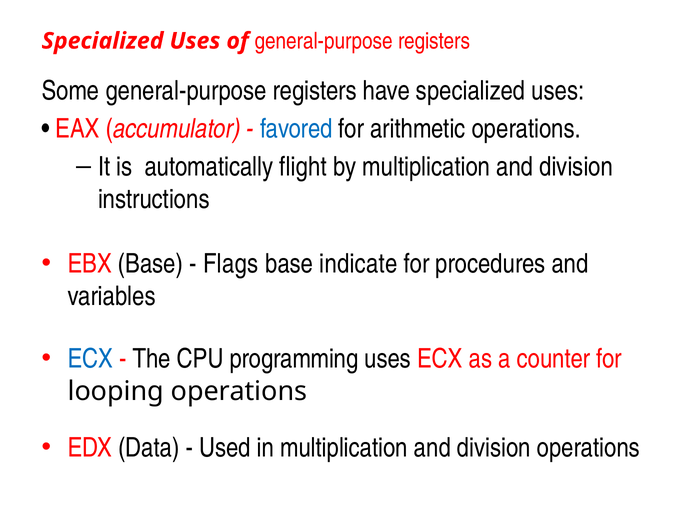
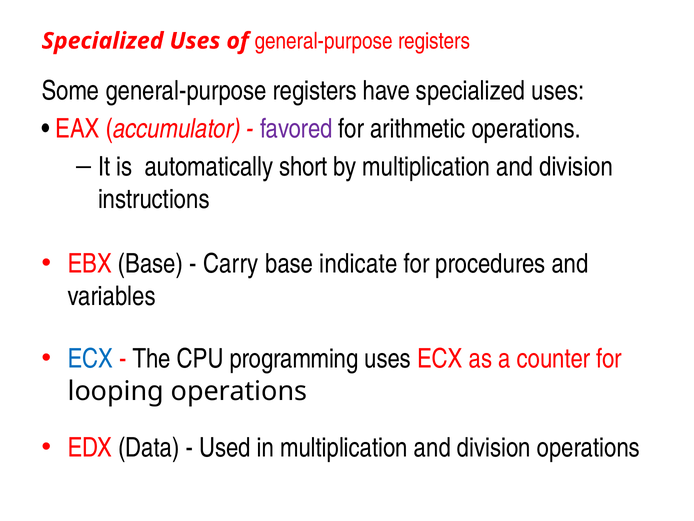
favored colour: blue -> purple (296, 129)
flight: flight -> short (303, 167)
Flags: Flags -> Carry (231, 264)
